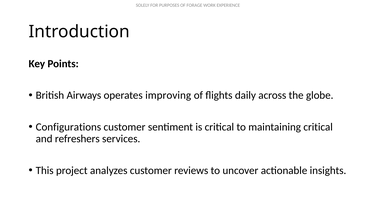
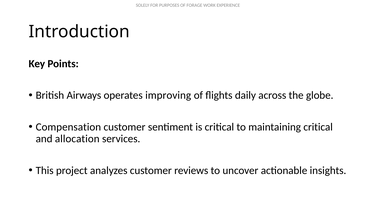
Configurations: Configurations -> Compensation (68, 127)
refreshers: refreshers -> allocation (77, 138)
